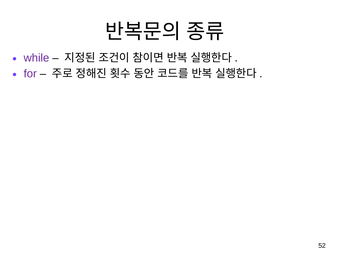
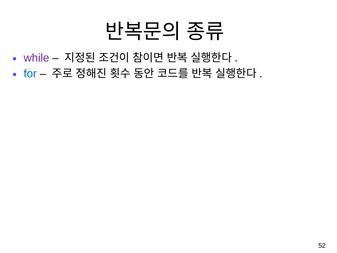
for colour: purple -> blue (30, 74)
